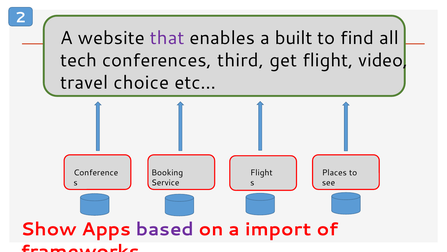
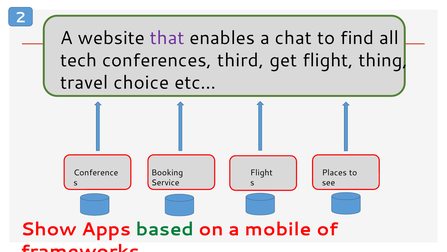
built: built -> chat (293, 38)
video: video -> thing (383, 60)
based colour: purple -> green (165, 229)
import: import -> mobile (278, 229)
